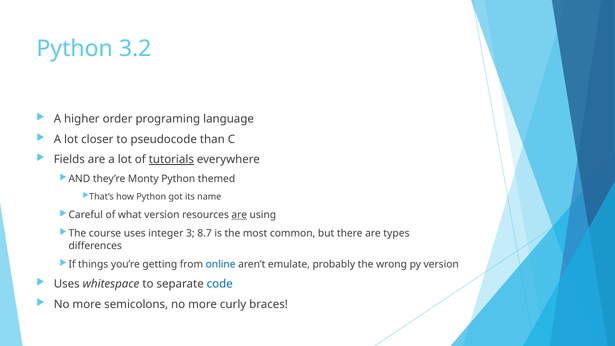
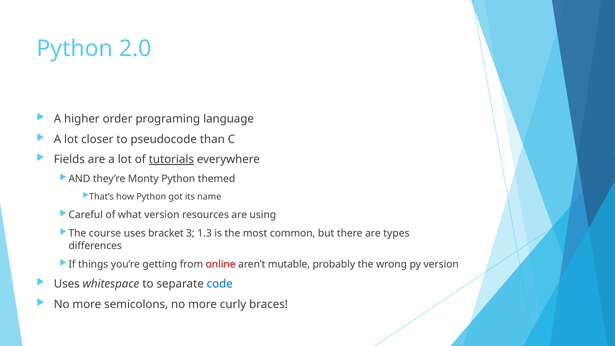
3.2: 3.2 -> 2.0 (135, 49)
are underline: present -> none (239, 215)
integer: integer -> bracket (166, 233)
8.7: 8.7 -> 1.3 (205, 233)
online colour: blue -> red (221, 264)
emulate: emulate -> mutable (289, 264)
